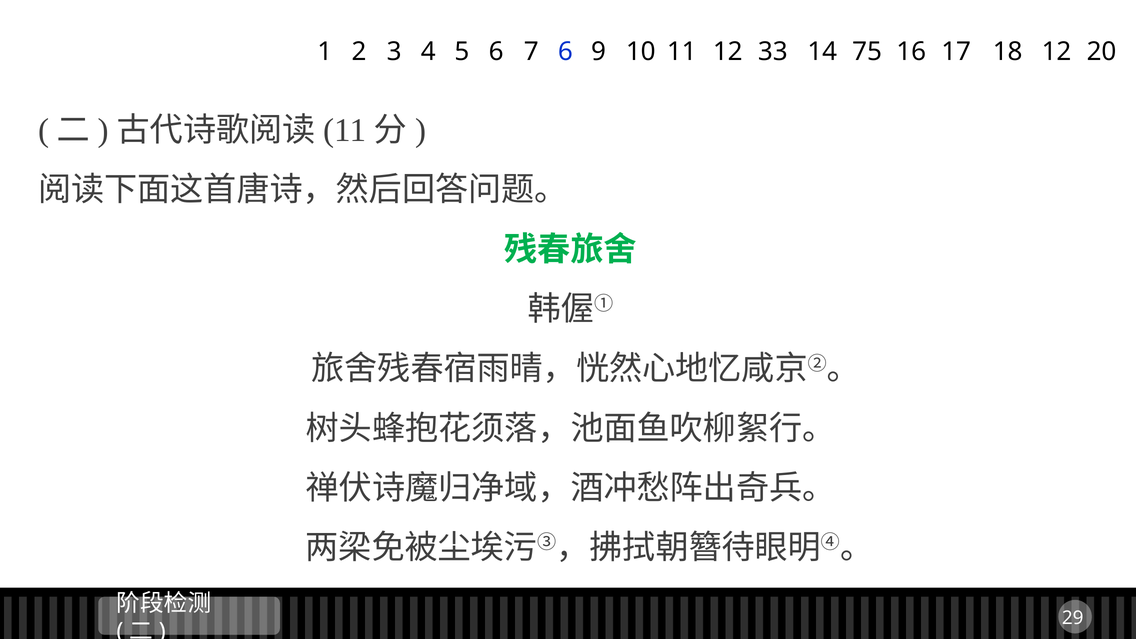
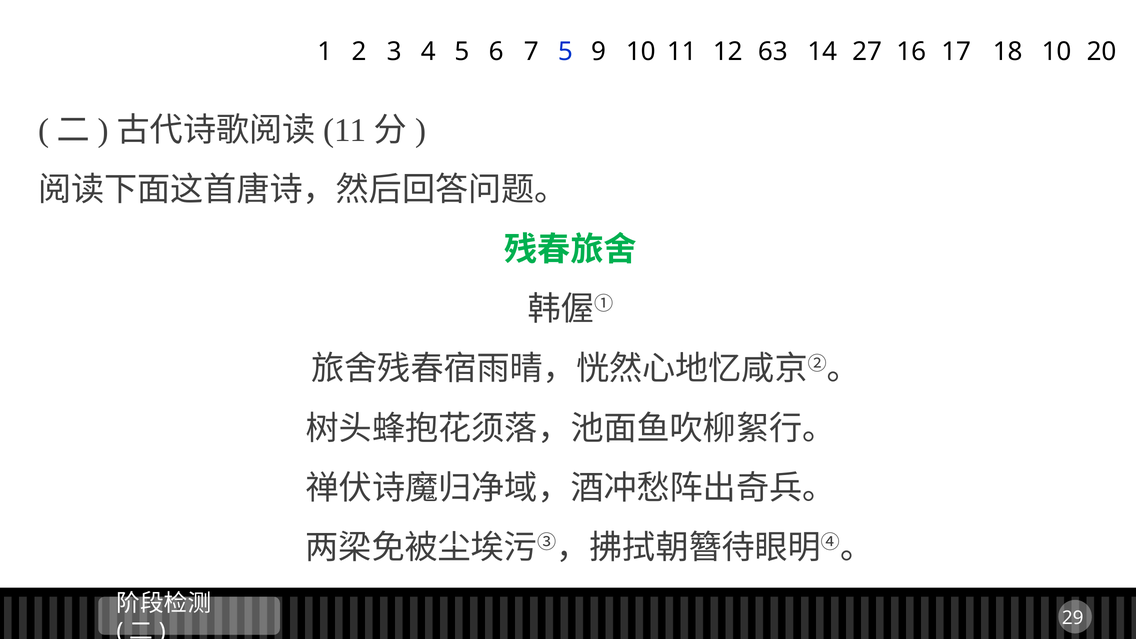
7 6: 6 -> 5 (565, 52)
33: 33 -> 63 (773, 52)
75: 75 -> 27 (867, 52)
18 12: 12 -> 10 (1057, 52)
